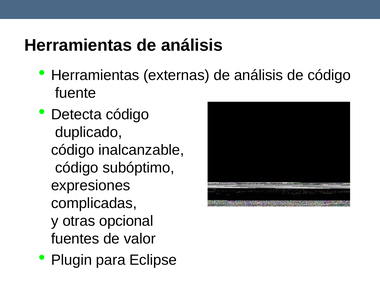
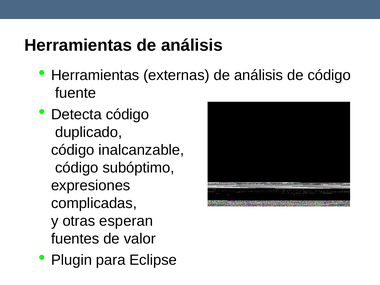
opcional: opcional -> esperan (126, 221)
